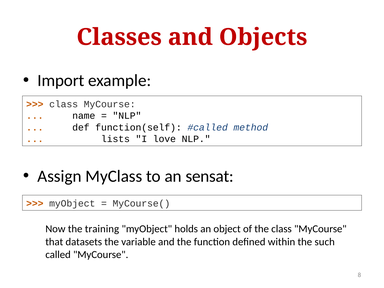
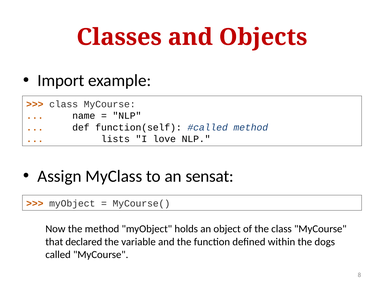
the training: training -> method (102, 229)
datasets: datasets -> declared (84, 242)
such: such -> dogs (325, 242)
